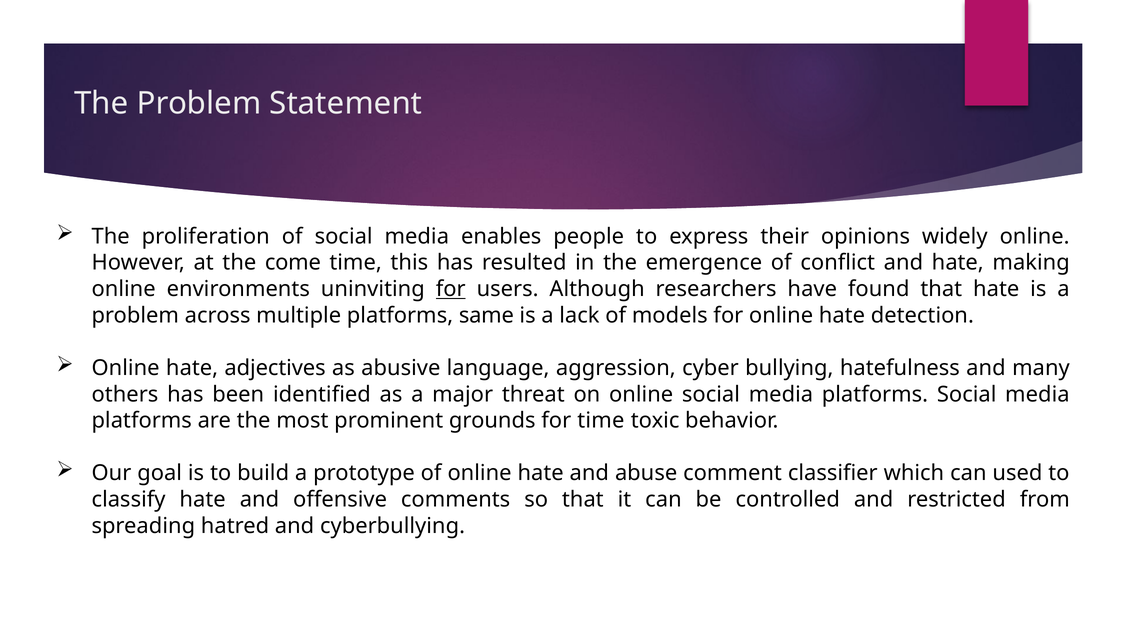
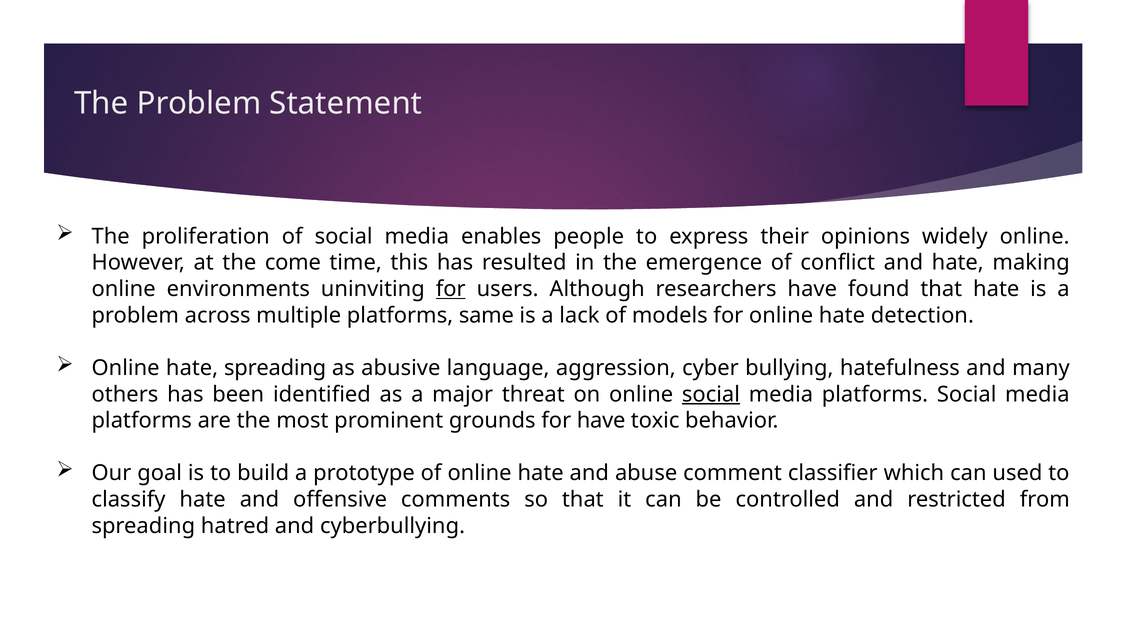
hate adjectives: adjectives -> spreading (275, 368)
social underline: none -> present (711, 394)
for time: time -> have (601, 421)
